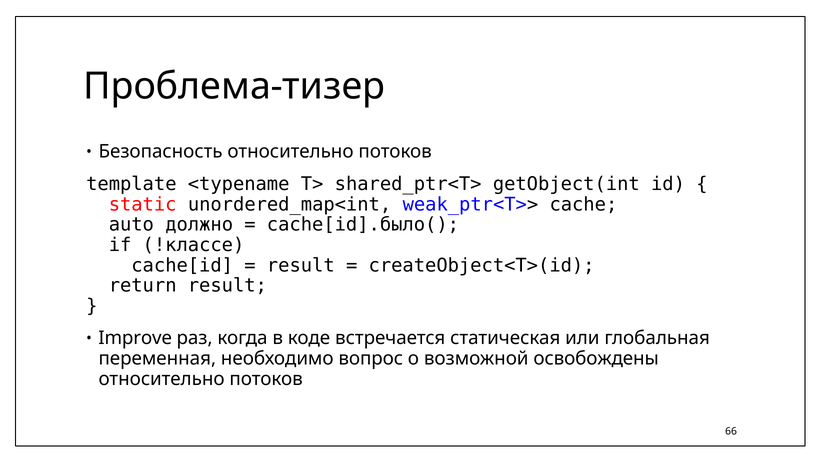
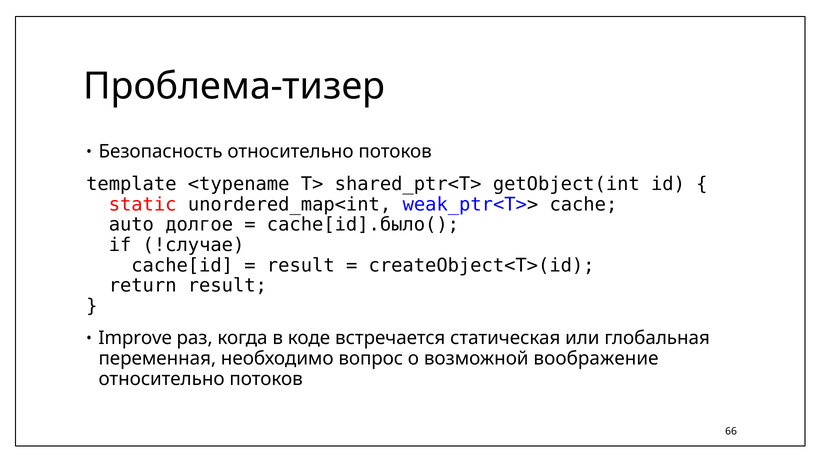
должно: должно -> долгое (199, 225)
!классе: !классе -> !случае (193, 245)
освобождены: освобождены -> воображение (596, 358)
